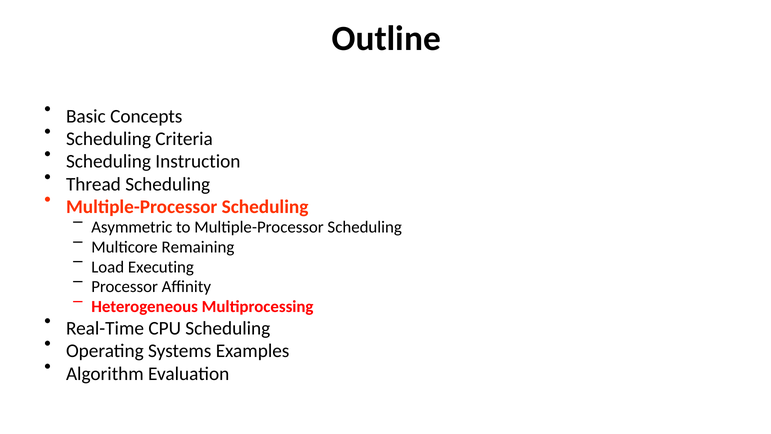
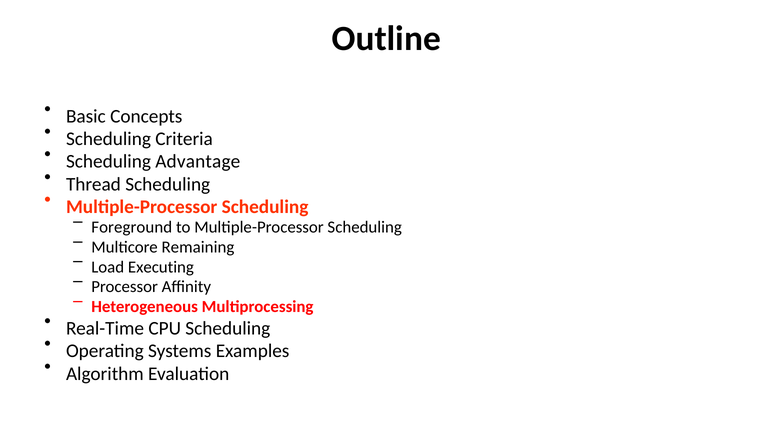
Instruction: Instruction -> Advantage (198, 161)
Asymmetric: Asymmetric -> Foreground (132, 227)
